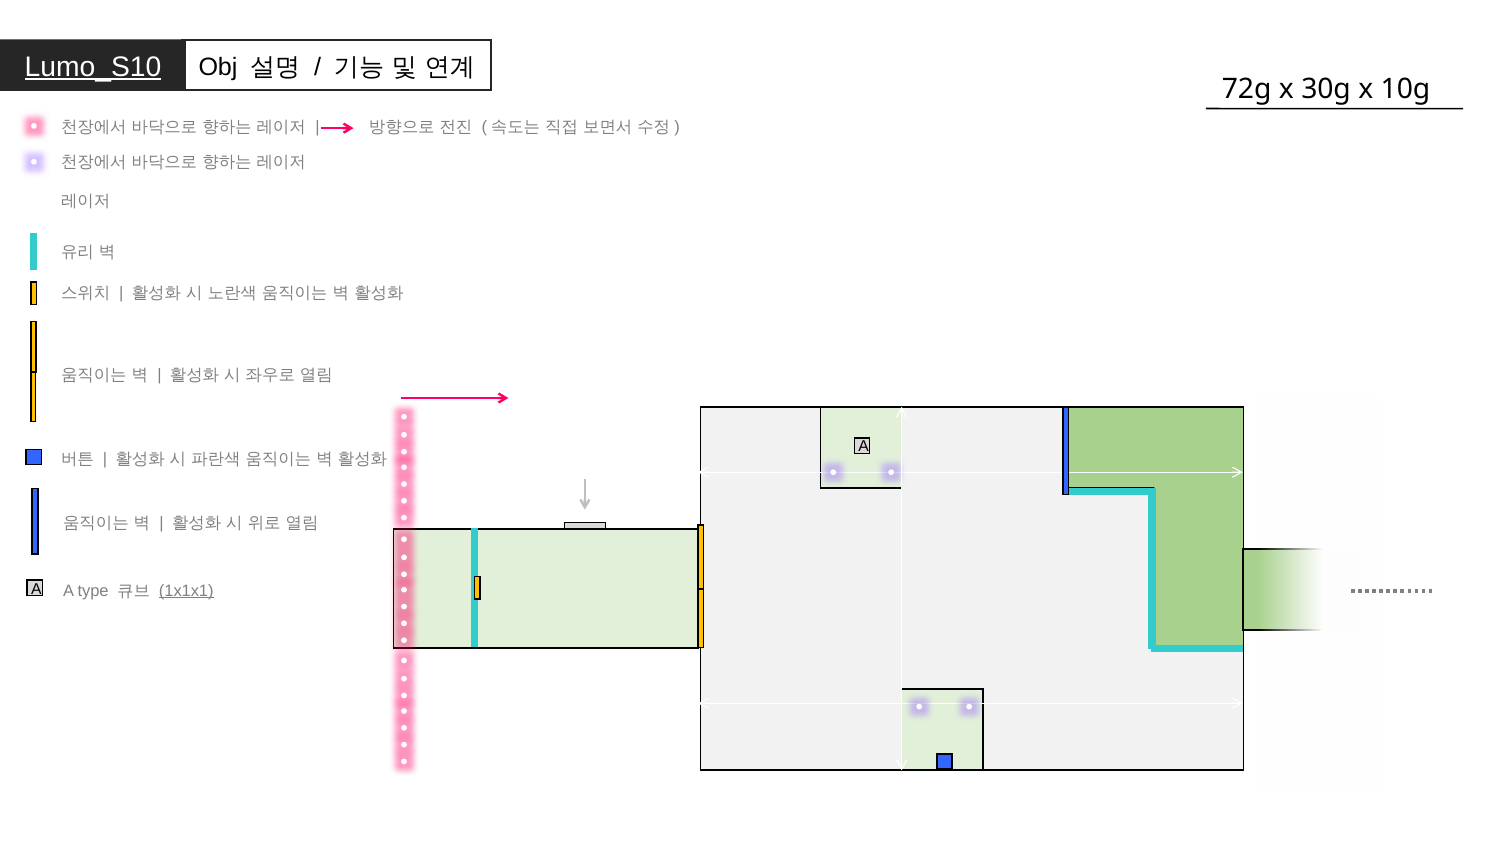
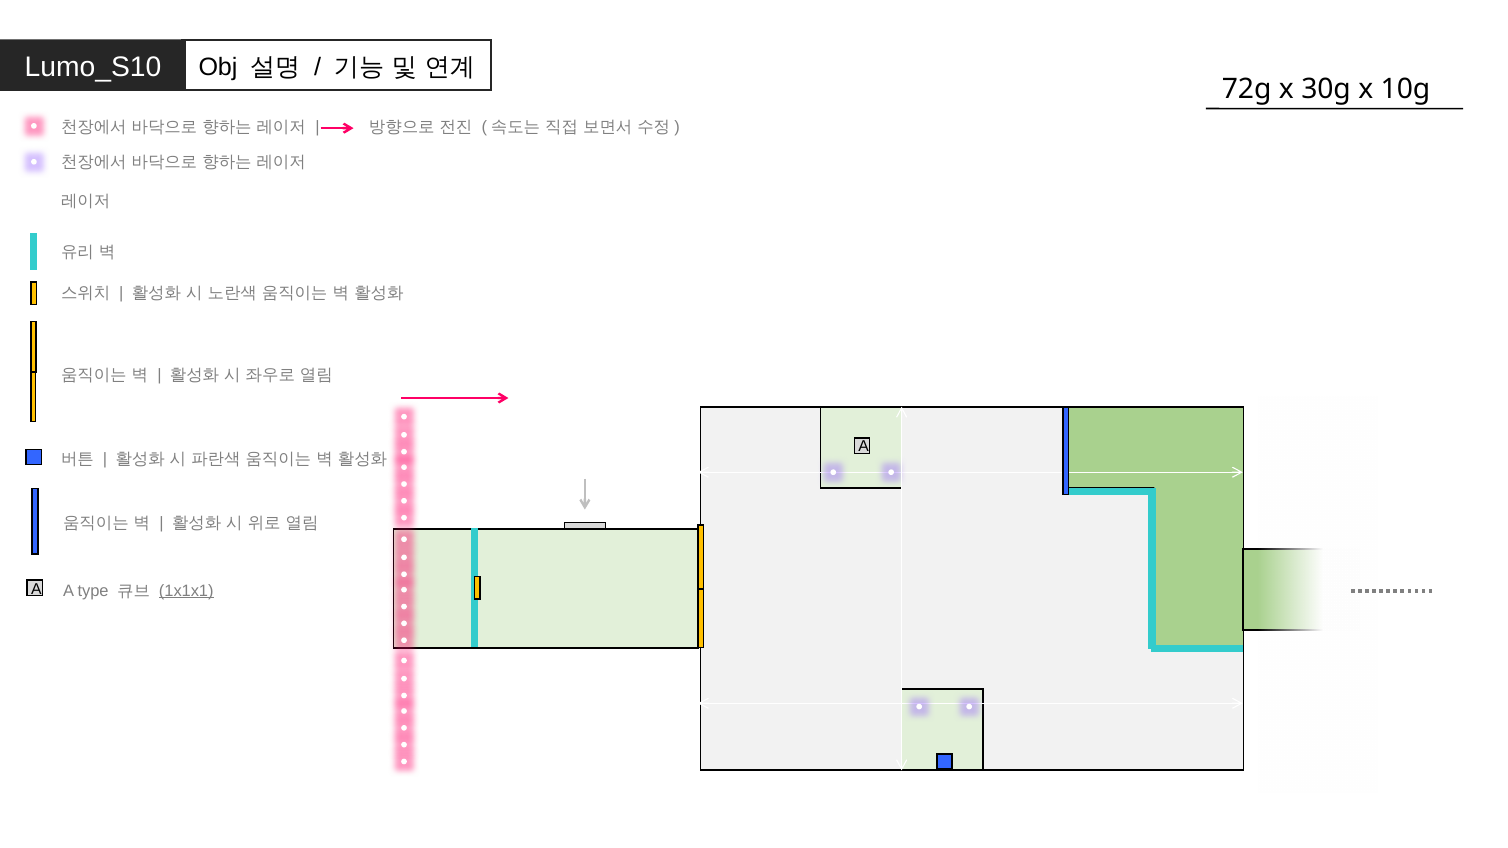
Lumo_S10 underline: present -> none (93, 67)
